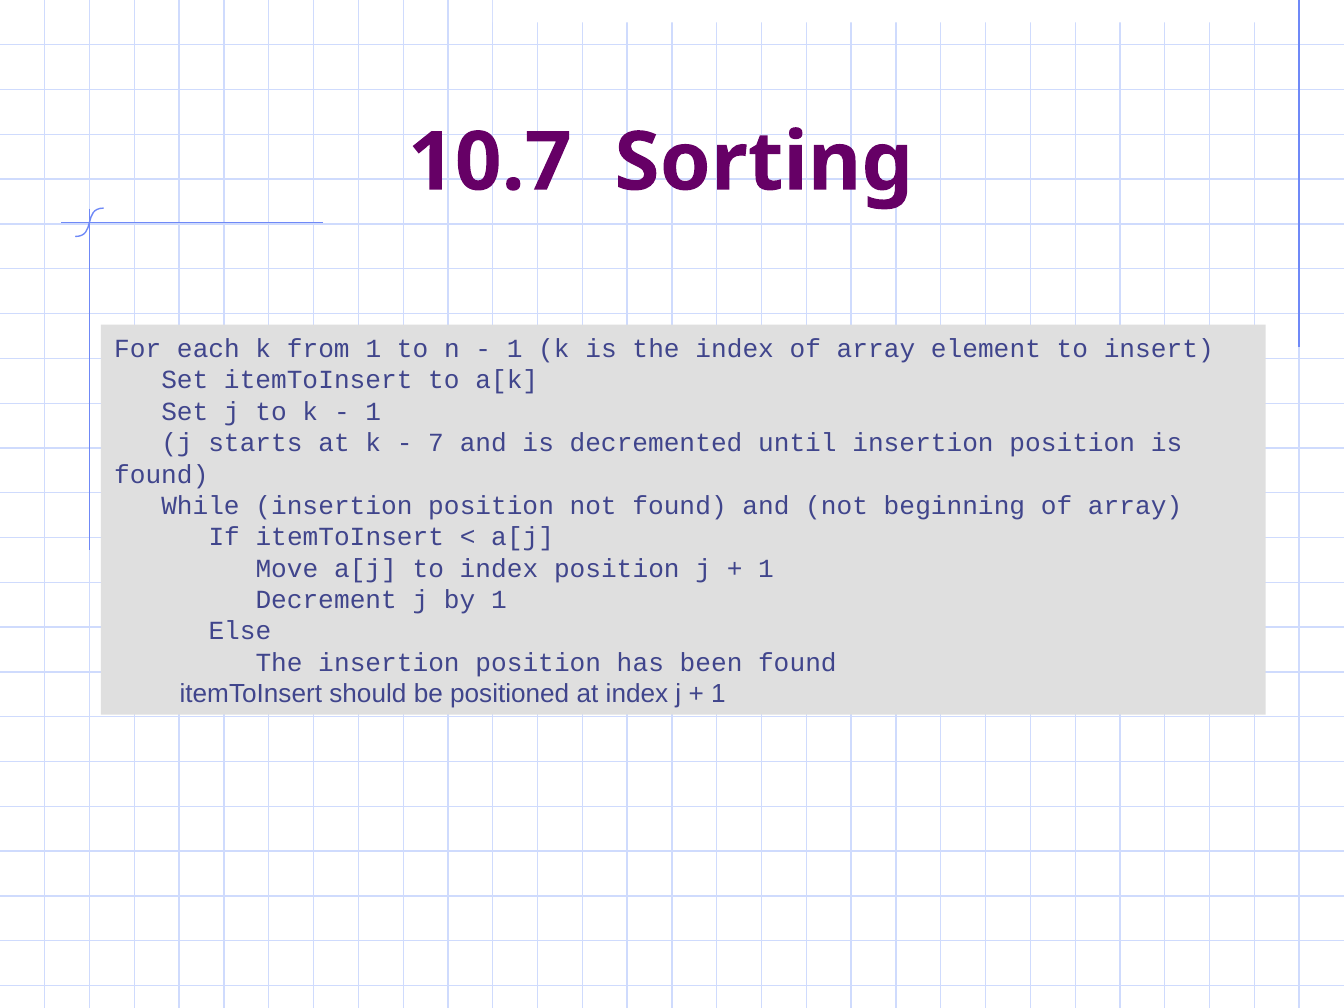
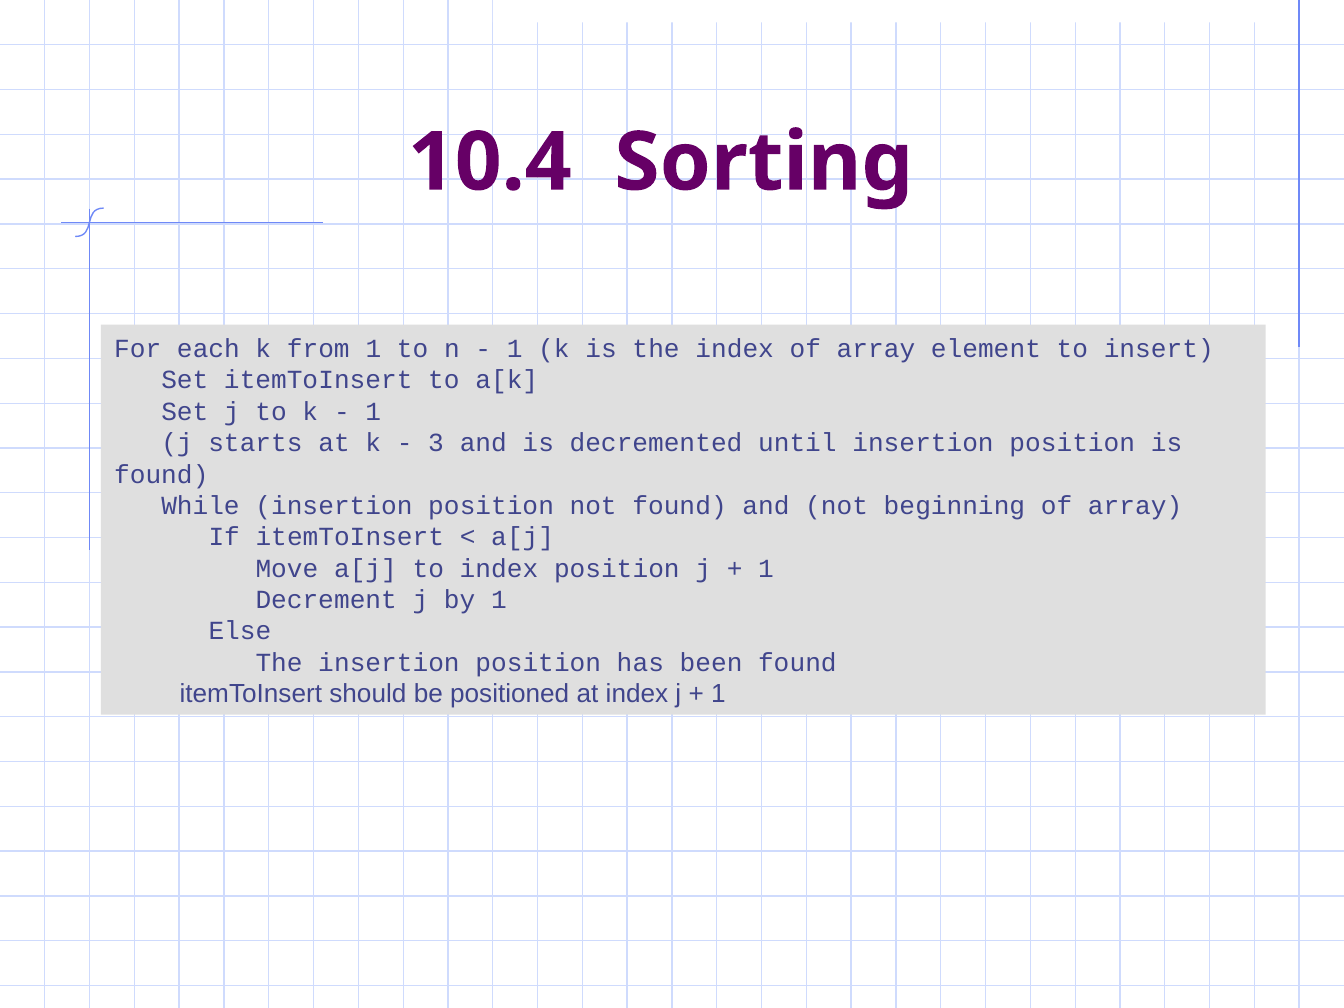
10.7: 10.7 -> 10.4 (490, 163)
7: 7 -> 3 (436, 443)
